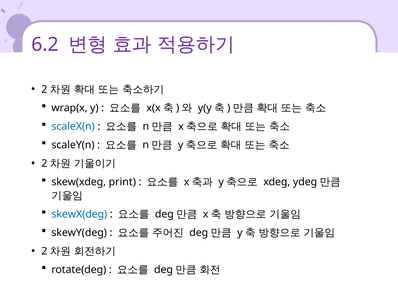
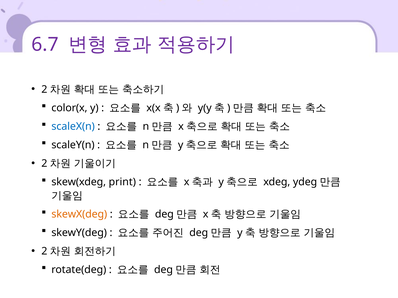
6.2: 6.2 -> 6.7 (45, 45)
wrap(x: wrap(x -> color(x (69, 108)
skewX(deg colour: blue -> orange (79, 214)
